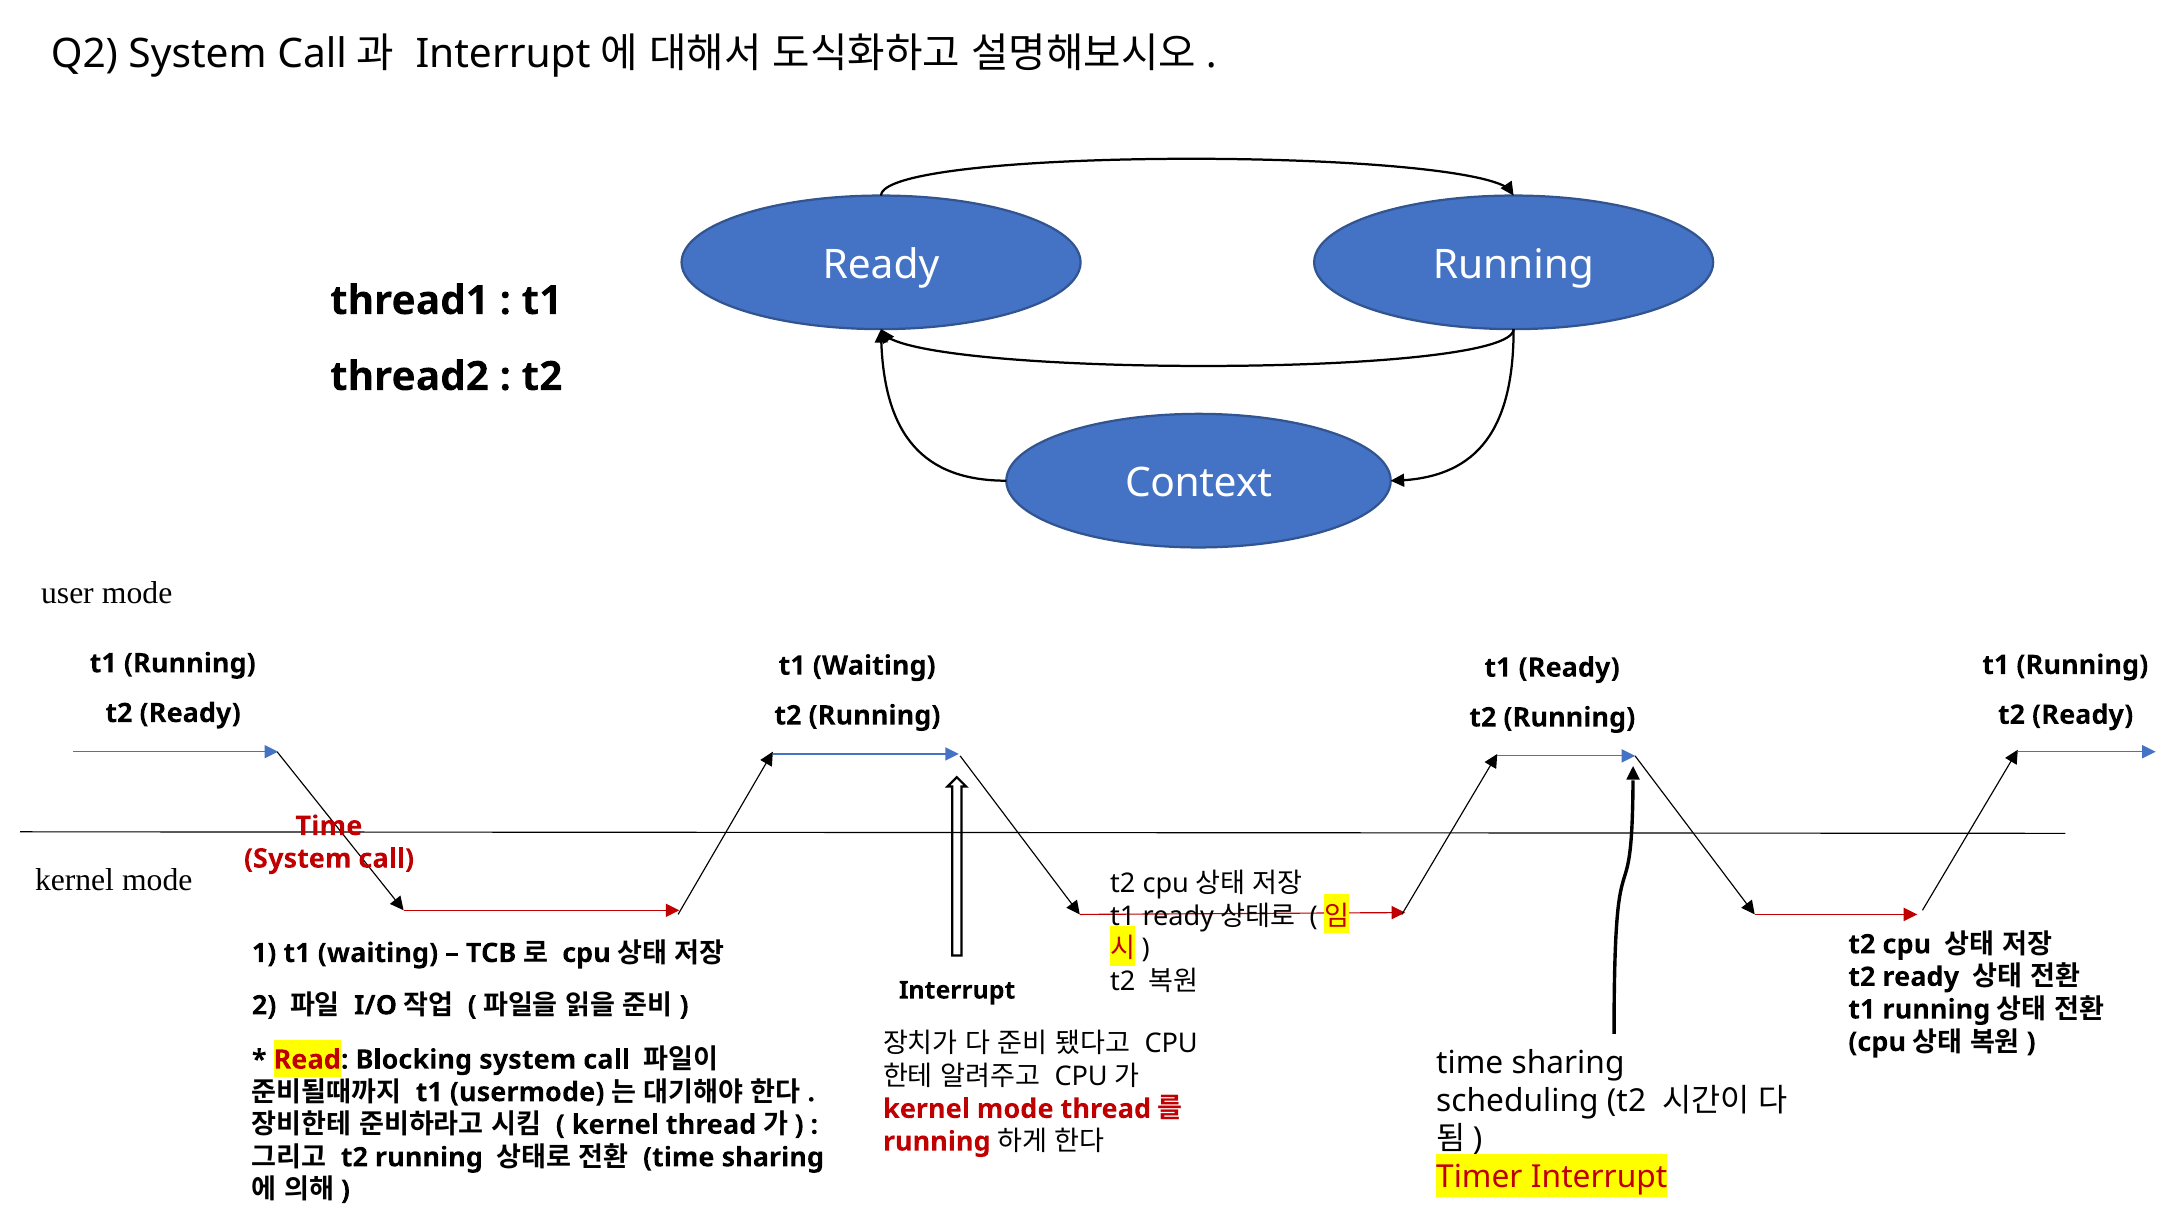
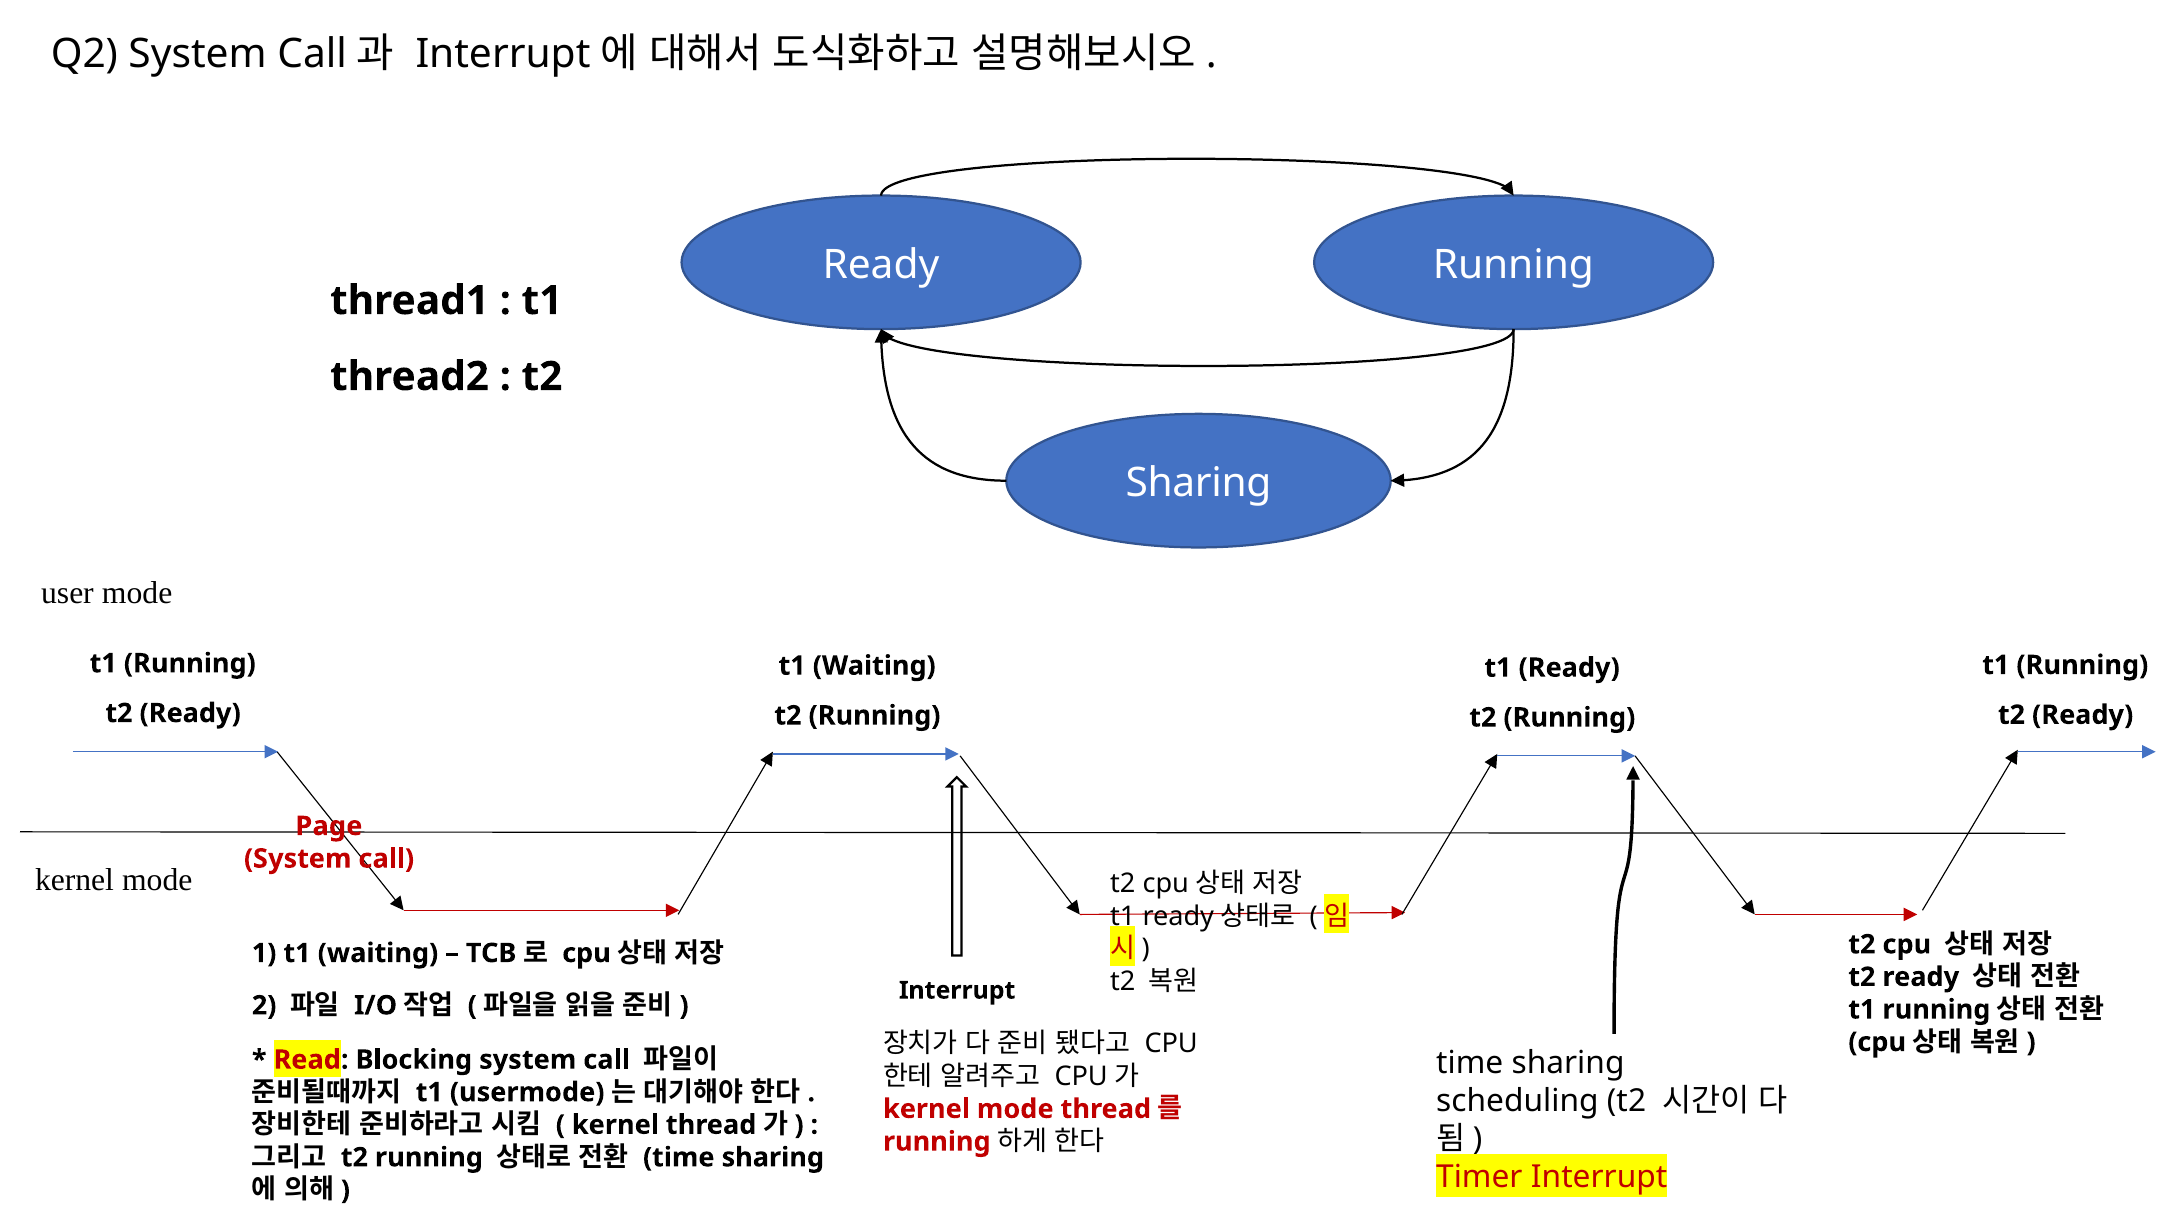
Context: Context -> Sharing (1199, 483)
Time: Time -> Page (329, 826)
